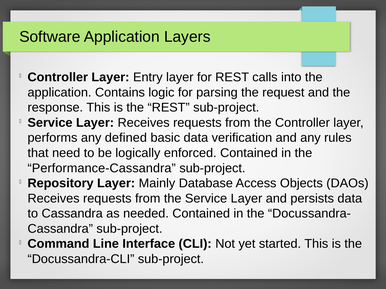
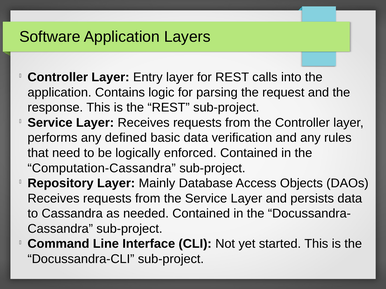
Performance-Cassandra: Performance-Cassandra -> Computation-Cassandra (102, 168)
